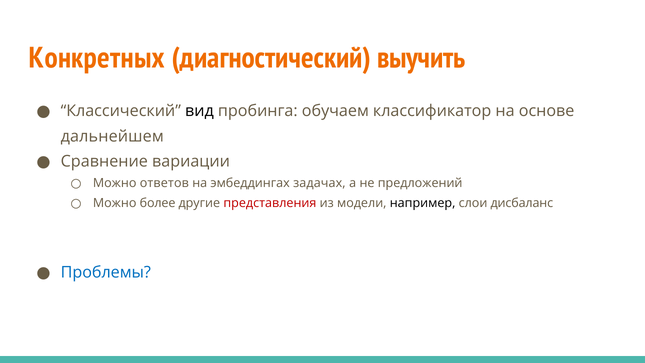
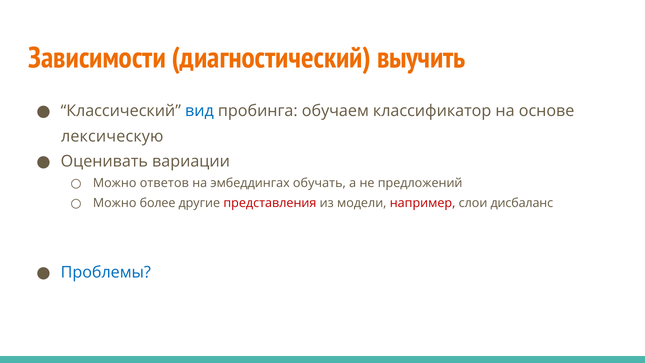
Конкретных: Конкретных -> Зависимости (97, 58)
вид colour: black -> blue (199, 111)
дальнейшем: дальнейшем -> лексическую (112, 136)
Сравнение: Сравнение -> Оценивать (104, 161)
задачах: задачах -> обучать (319, 183)
например colour: black -> red (423, 203)
